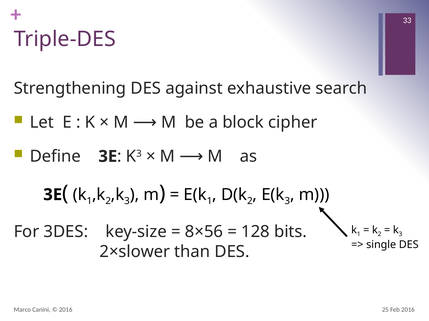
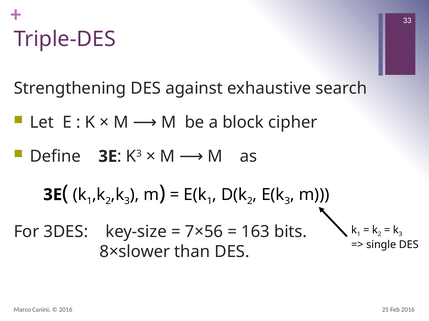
8×56: 8×56 -> 7×56 (204, 232)
128: 128 -> 163 (256, 232)
2×slower: 2×slower -> 8×slower (135, 252)
